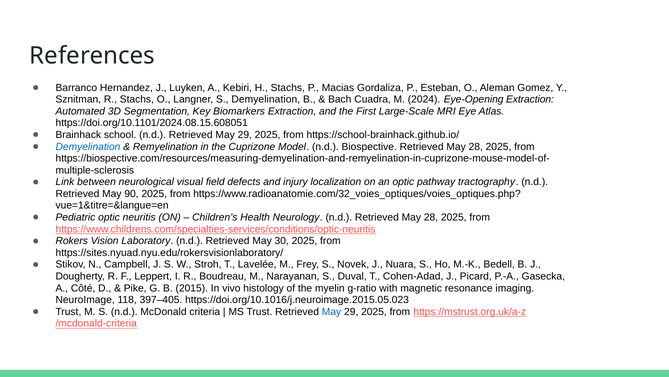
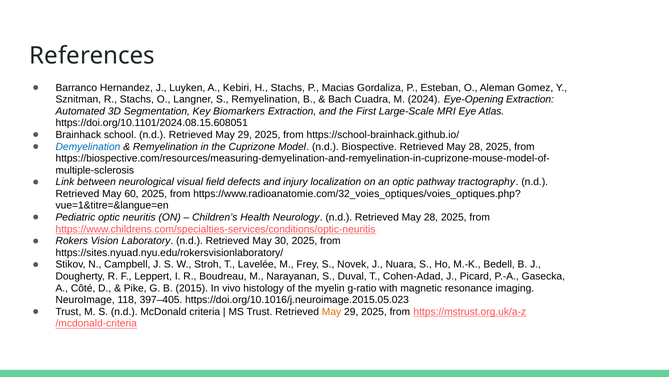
S Demyelination: Demyelination -> Remyelination (266, 99)
90: 90 -> 60 (131, 193)
May colour: blue -> orange (332, 311)
